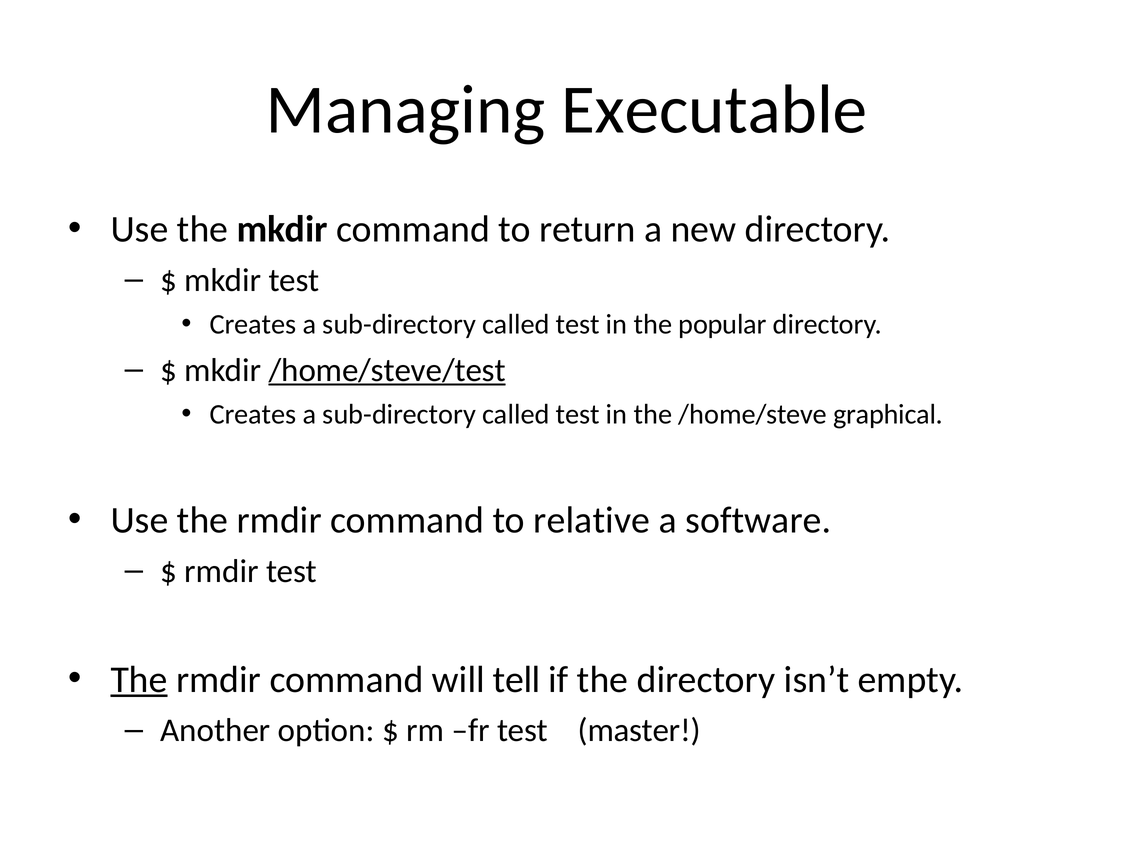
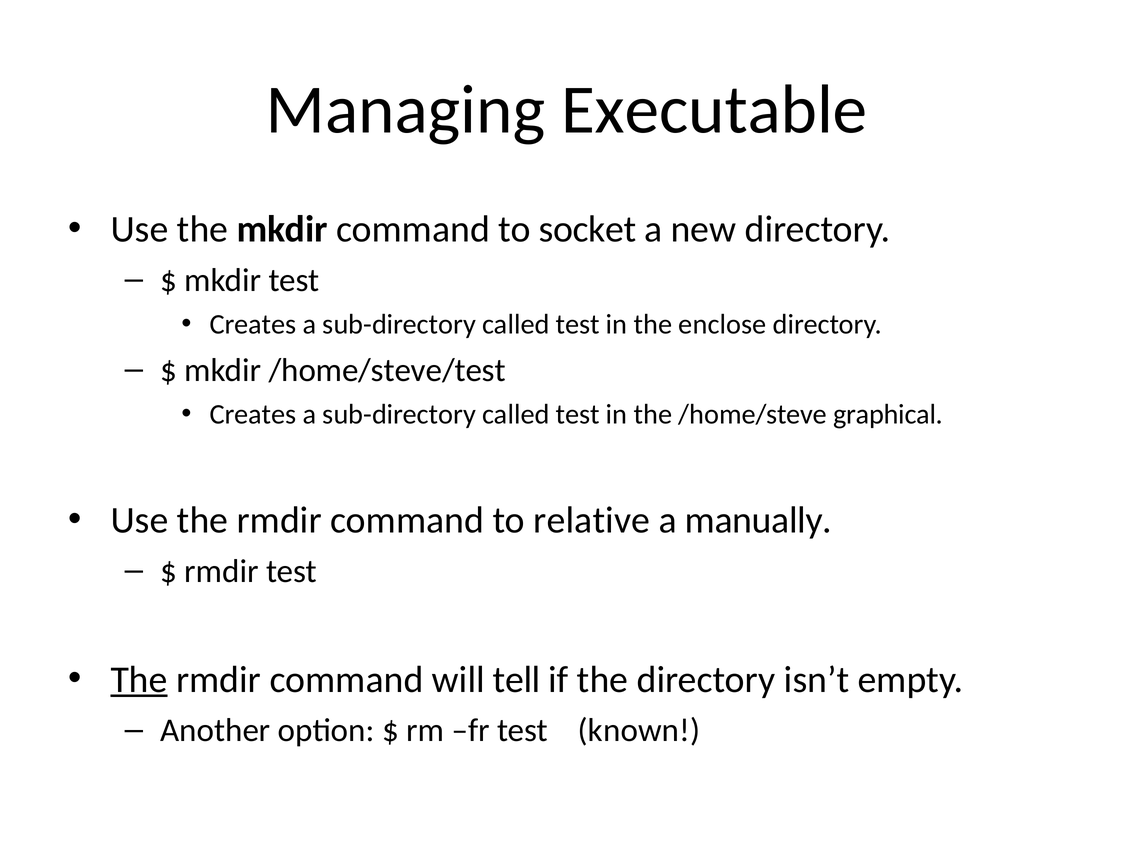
return: return -> socket (587, 229)
popular: popular -> enclose (722, 325)
/home/steve/test underline: present -> none (387, 371)
software: software -> manually (758, 521)
master: master -> known (639, 731)
